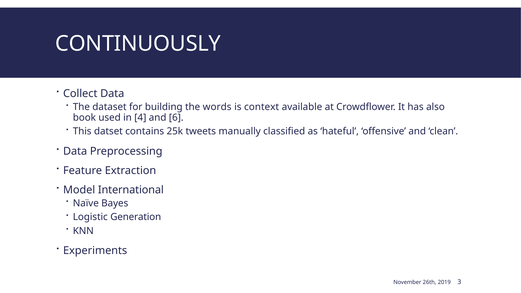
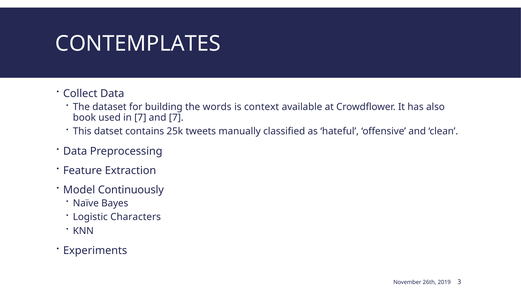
CONTINUOUSLY: CONTINUOUSLY -> CONTEMPLATES (138, 44)
in 4: 4 -> 7 (140, 118)
and 6: 6 -> 7 (176, 118)
International: International -> Continuously (131, 190)
Generation: Generation -> Characters (136, 217)
